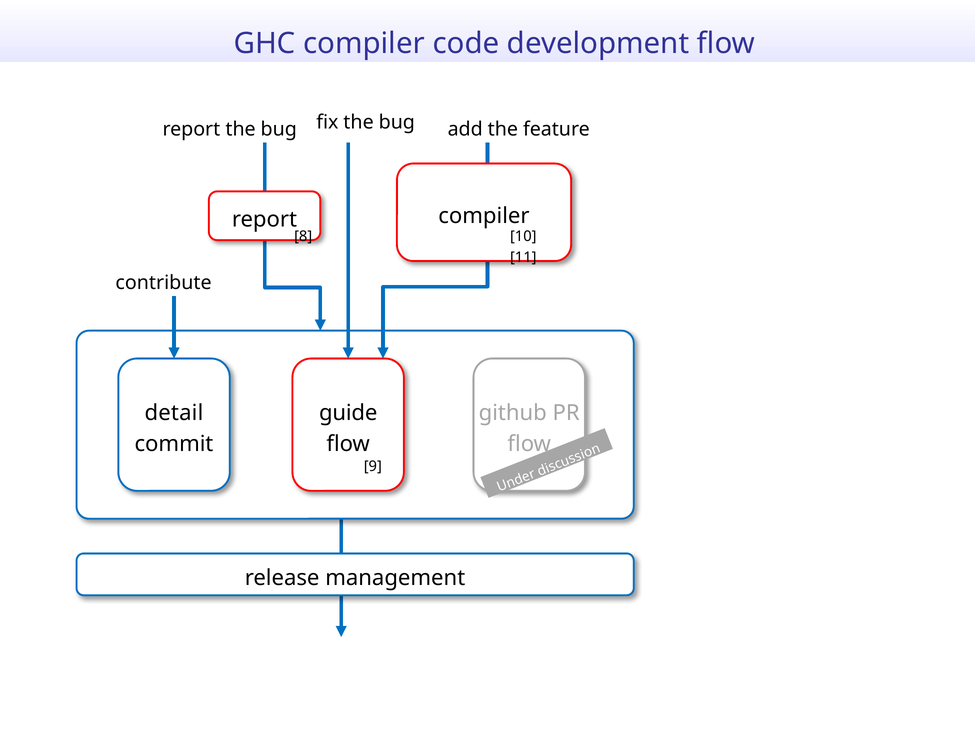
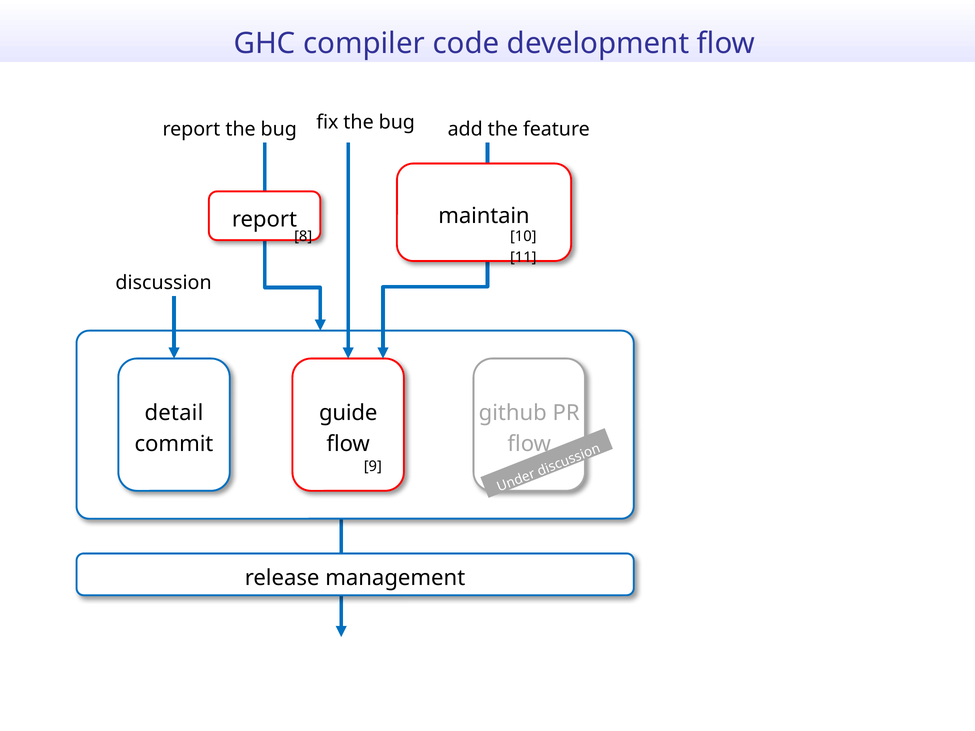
compiler: compiler -> maintain (484, 216)
contribute: contribute -> discussion (164, 283)
